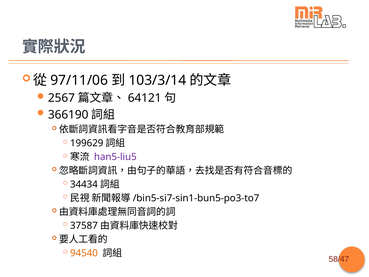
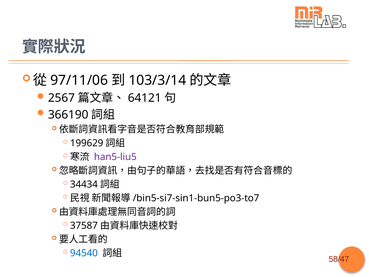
94540 colour: orange -> blue (84, 253)
